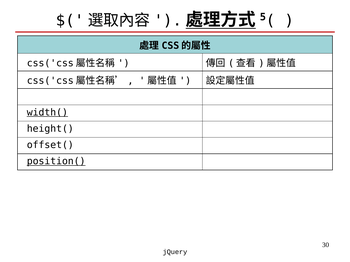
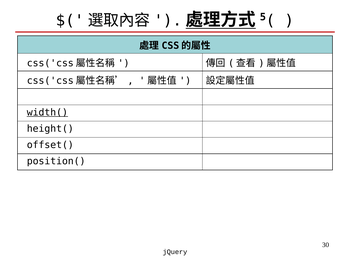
position( underline: present -> none (56, 162)
